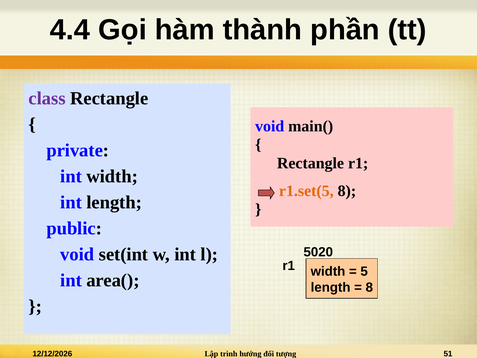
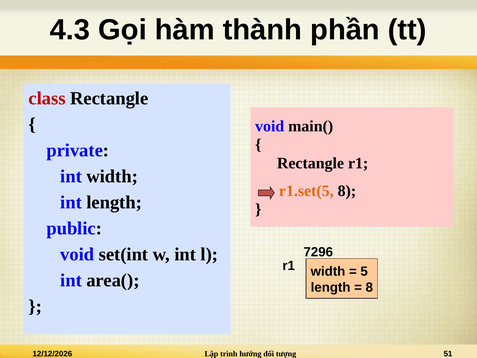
4.4: 4.4 -> 4.3 (70, 30)
class colour: purple -> red (47, 98)
5020: 5020 -> 7296 (318, 252)
